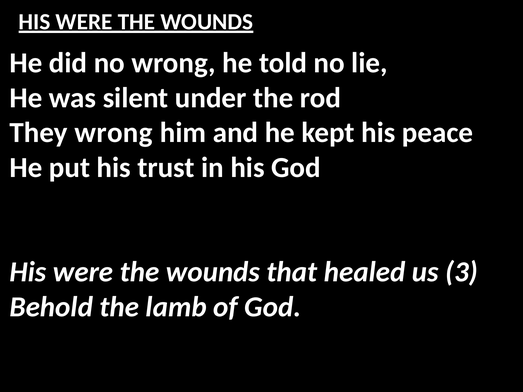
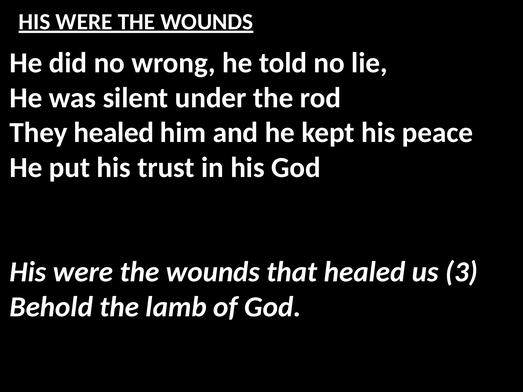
They wrong: wrong -> healed (114, 133)
